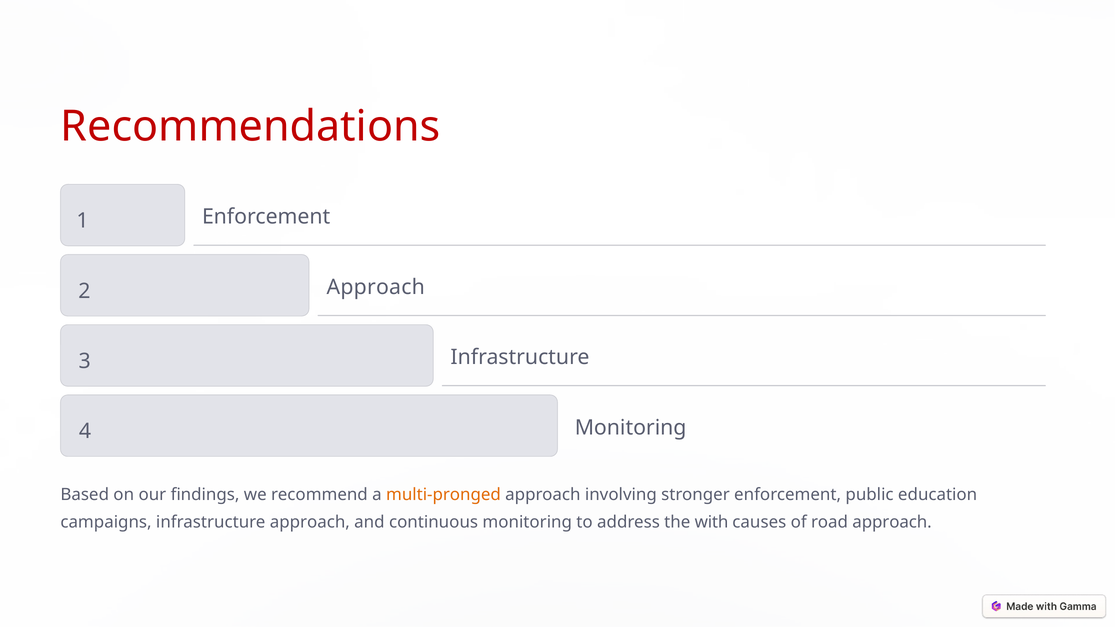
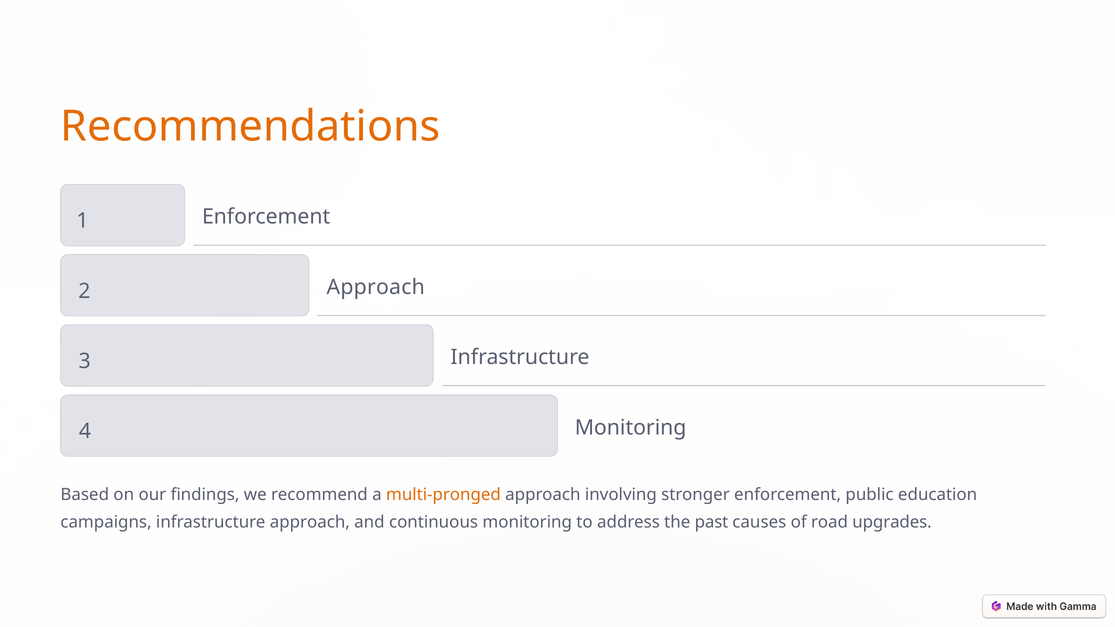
Recommendations colour: red -> orange (250, 127)
with: with -> past (712, 522)
road approach: approach -> upgrades (892, 522)
